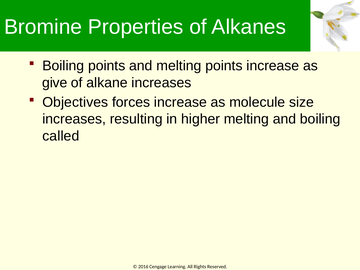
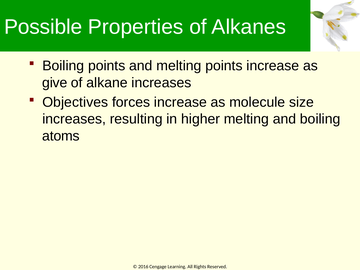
Bromine: Bromine -> Possible (43, 27)
called: called -> atoms (61, 136)
